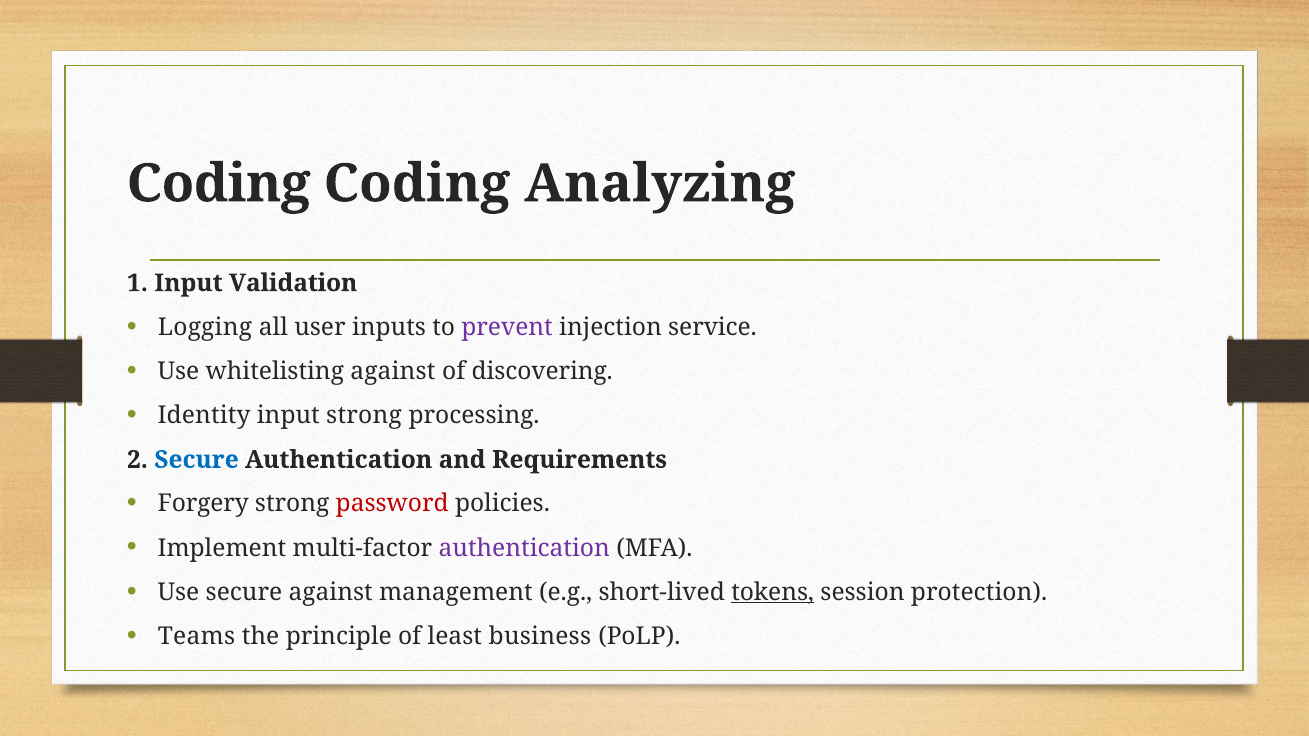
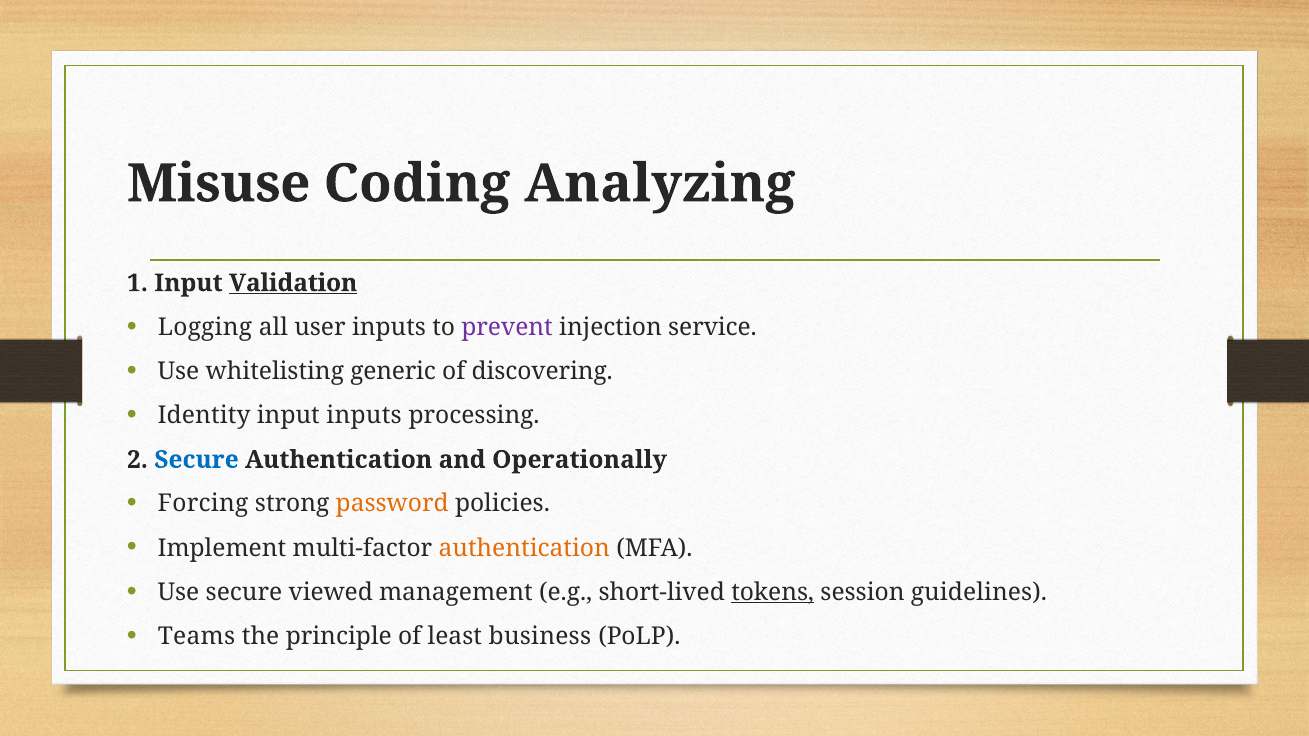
Coding: Coding -> Misuse (219, 184)
Validation underline: none -> present (293, 283)
whitelisting against: against -> generic (393, 371)
input strong: strong -> inputs (364, 416)
Requirements: Requirements -> Operationally (579, 460)
Forgery: Forgery -> Forcing (203, 504)
password colour: red -> orange (392, 504)
authentication colour: purple -> orange (524, 548)
secure against: against -> viewed (331, 592)
protection: protection -> guidelines (979, 592)
